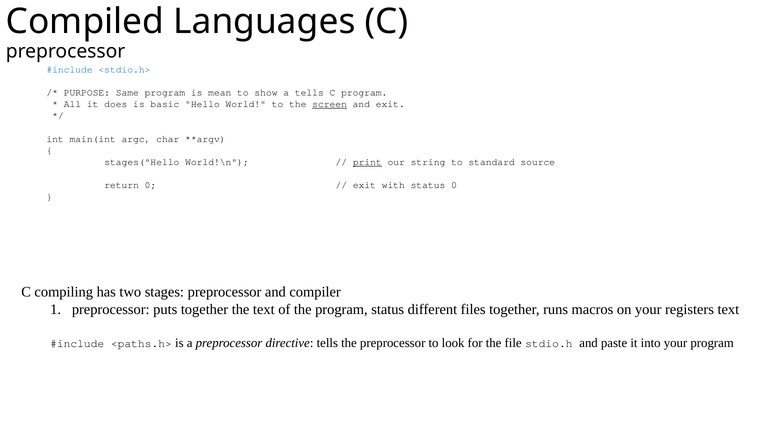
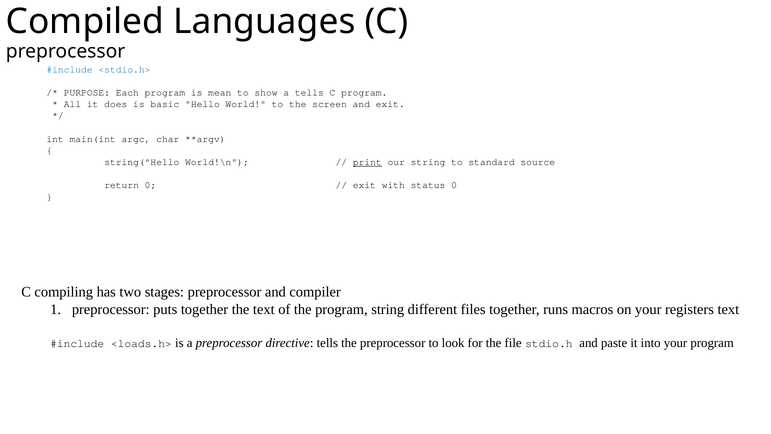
Same: Same -> Each (127, 93)
screen underline: present -> none (330, 104)
stages("Hello: stages("Hello -> string("Hello (142, 162)
program status: status -> string (388, 309)
<paths.h>: <paths.h> -> <loads.h> (141, 343)
